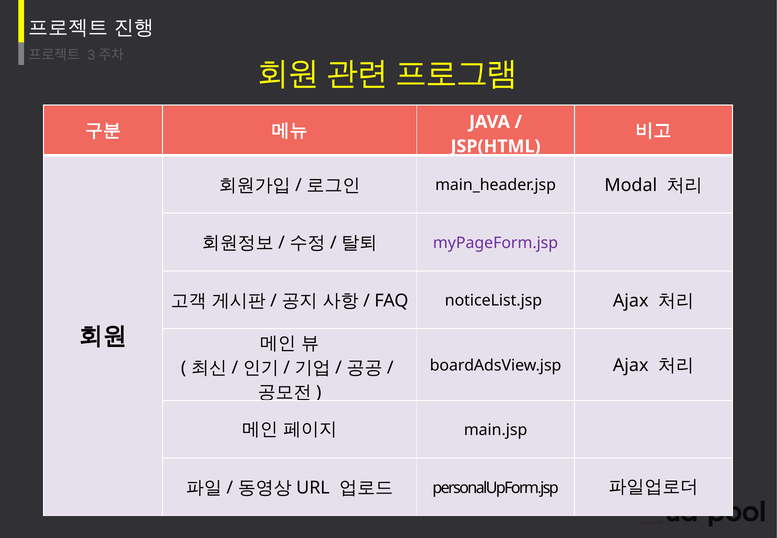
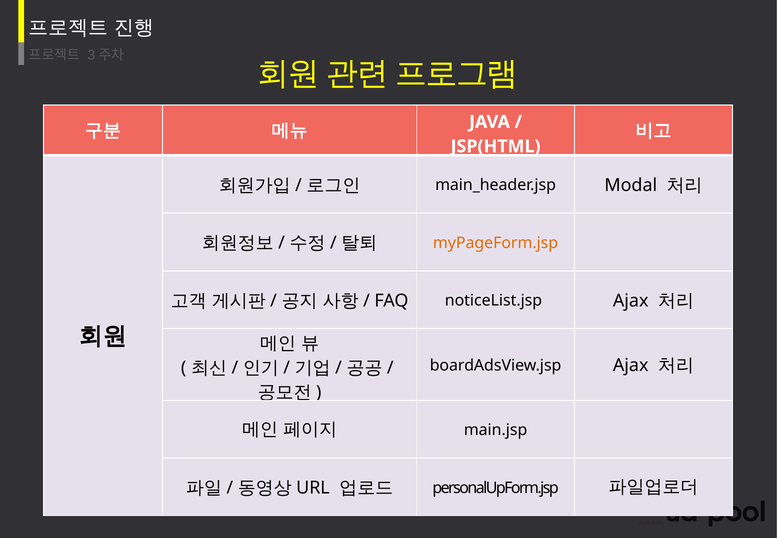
myPageForm.jsp colour: purple -> orange (496, 243)
